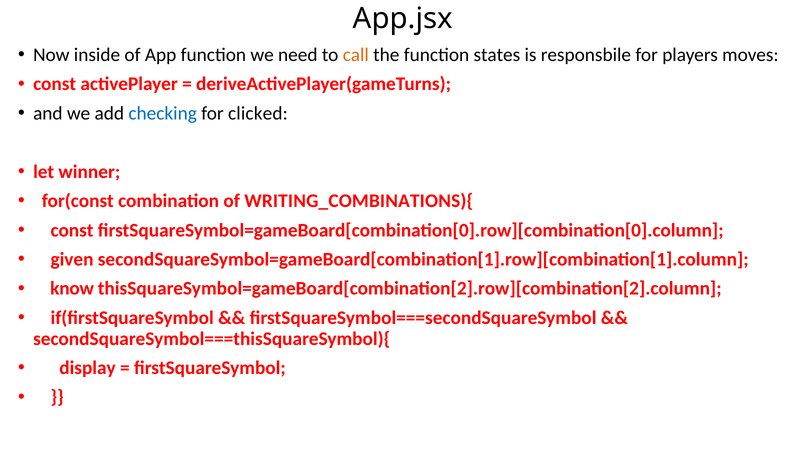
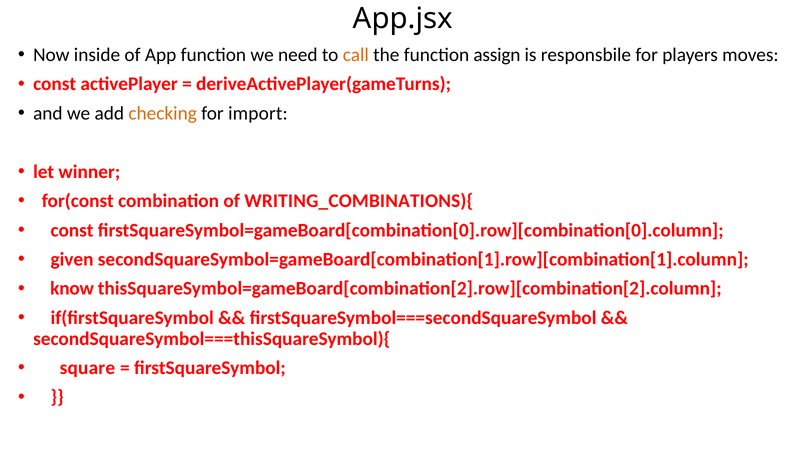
states: states -> assign (497, 55)
checking colour: blue -> orange (163, 113)
clicked: clicked -> import (258, 113)
display: display -> square (87, 368)
